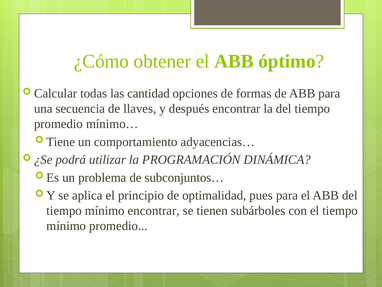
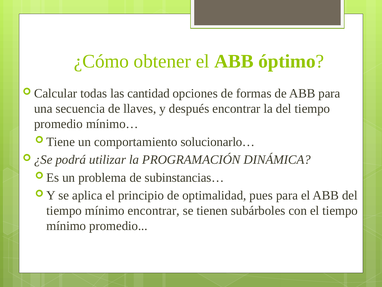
adyacencias…: adyacencias… -> solucionarlo… (218, 142)
subconjuntos…: subconjuntos… -> subinstancias… (184, 177)
